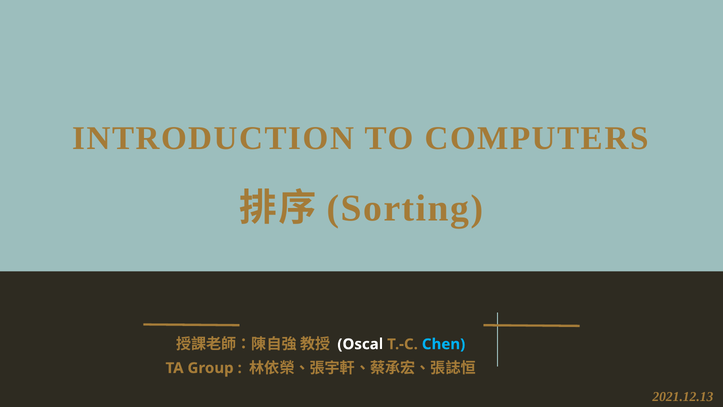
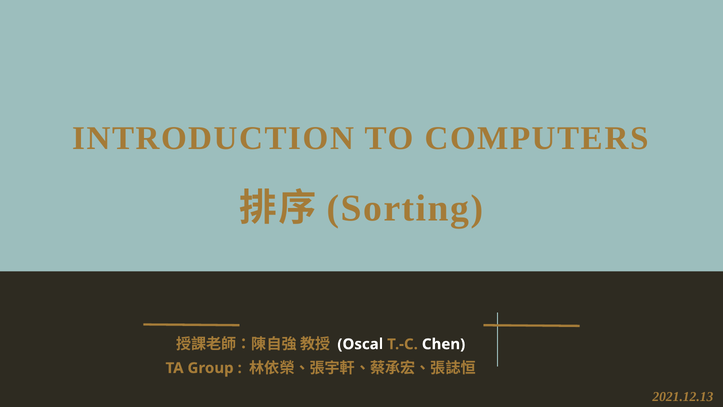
Chen colour: light blue -> white (444, 344)
